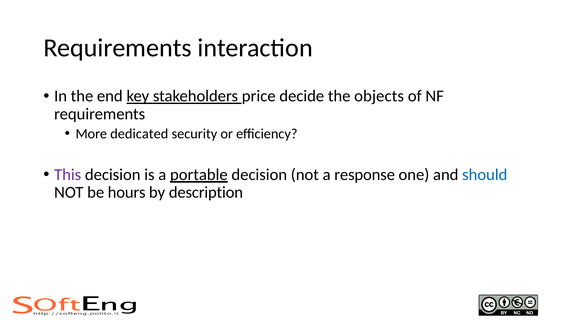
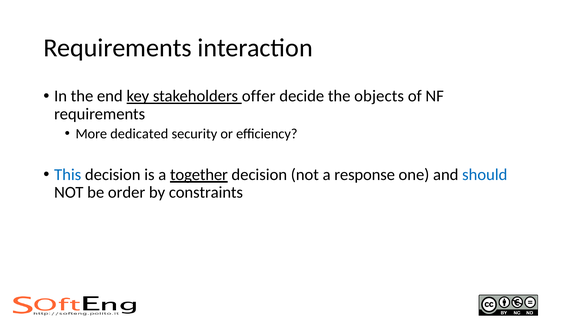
price: price -> offer (259, 96)
This colour: purple -> blue (68, 175)
portable: portable -> together (199, 175)
hours: hours -> order (127, 193)
description: description -> constraints (206, 193)
